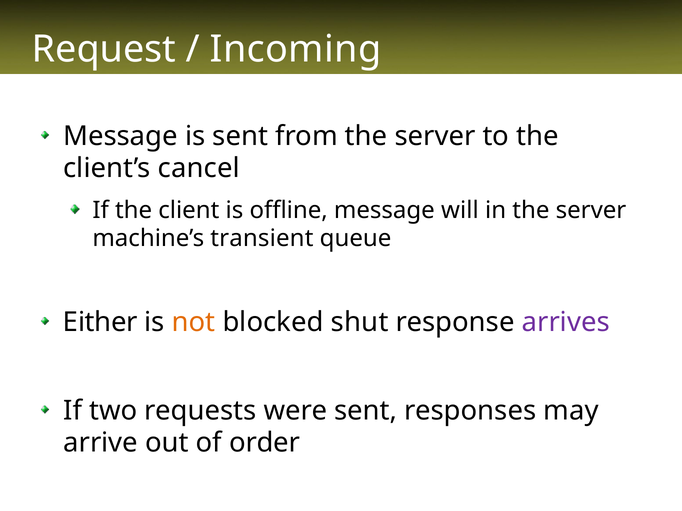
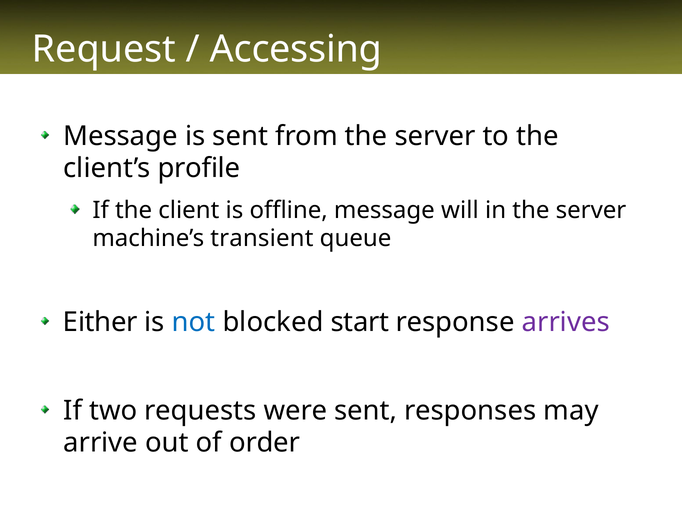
Incoming: Incoming -> Accessing (296, 49)
cancel: cancel -> profile (199, 168)
not colour: orange -> blue (194, 322)
shut: shut -> start (360, 322)
